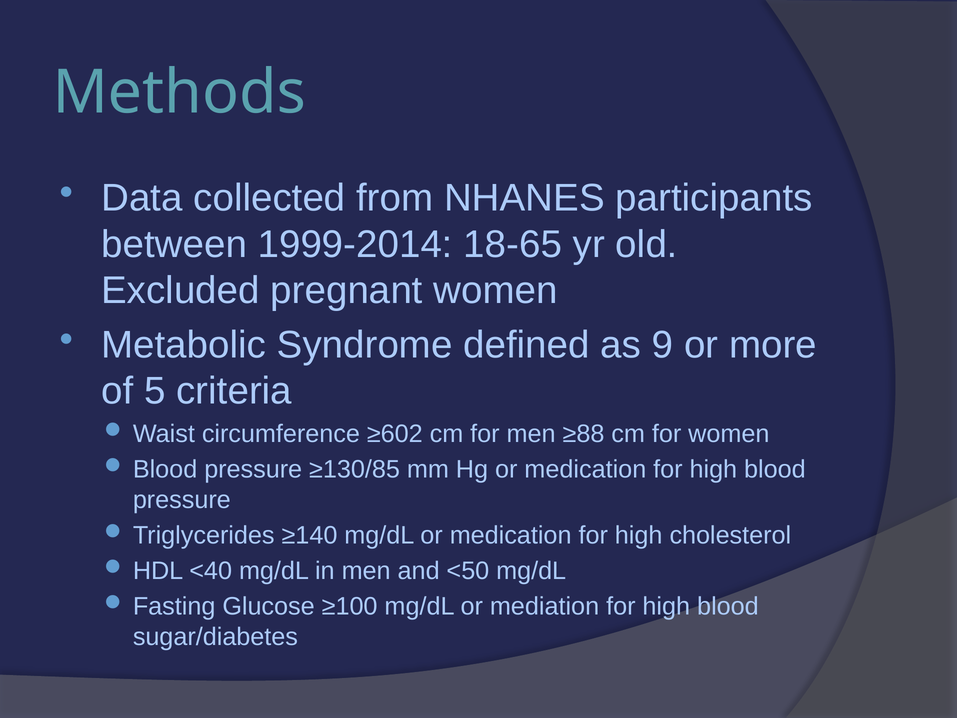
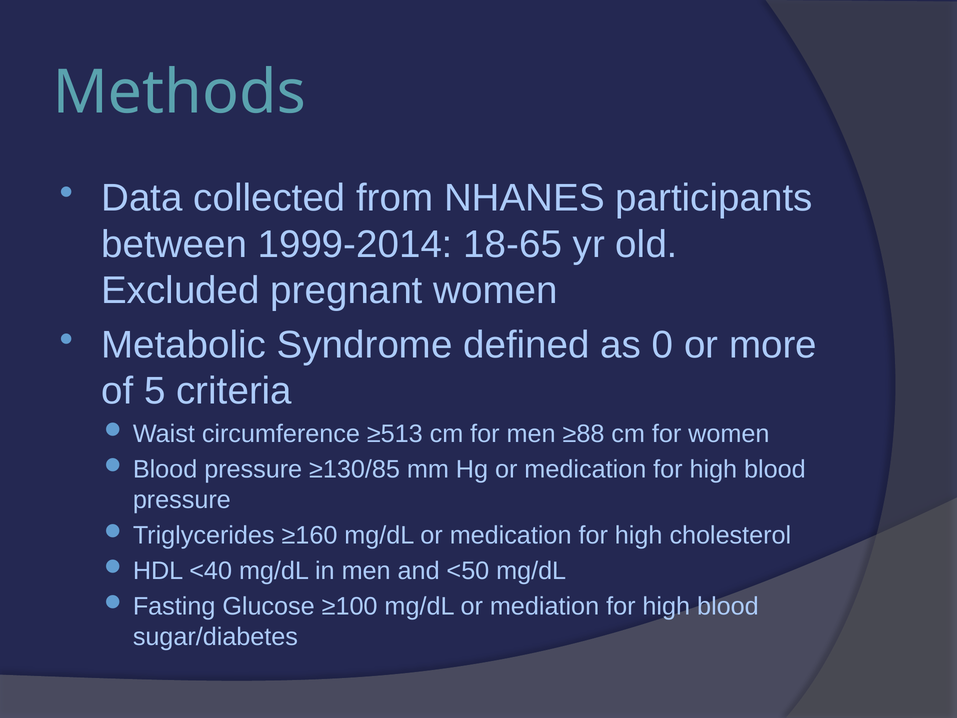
9: 9 -> 0 (663, 345)
≥602: ≥602 -> ≥513 (395, 434)
≥140: ≥140 -> ≥160 (310, 535)
